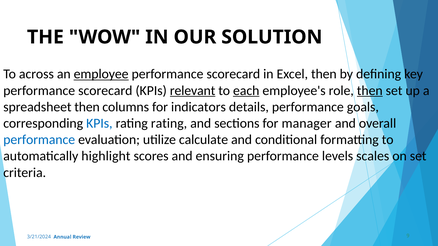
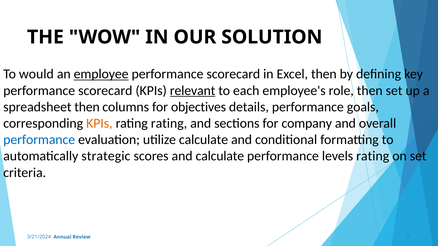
across: across -> would (36, 74)
each underline: present -> none (246, 91)
then underline: present -> none (370, 91)
indicators: indicators -> objectives (199, 107)
KPIs colour: blue -> orange (99, 124)
manager: manager -> company (307, 124)
highlight: highlight -> strategic (106, 156)
and ensuring: ensuring -> calculate (220, 156)
levels scales: scales -> rating (373, 156)
